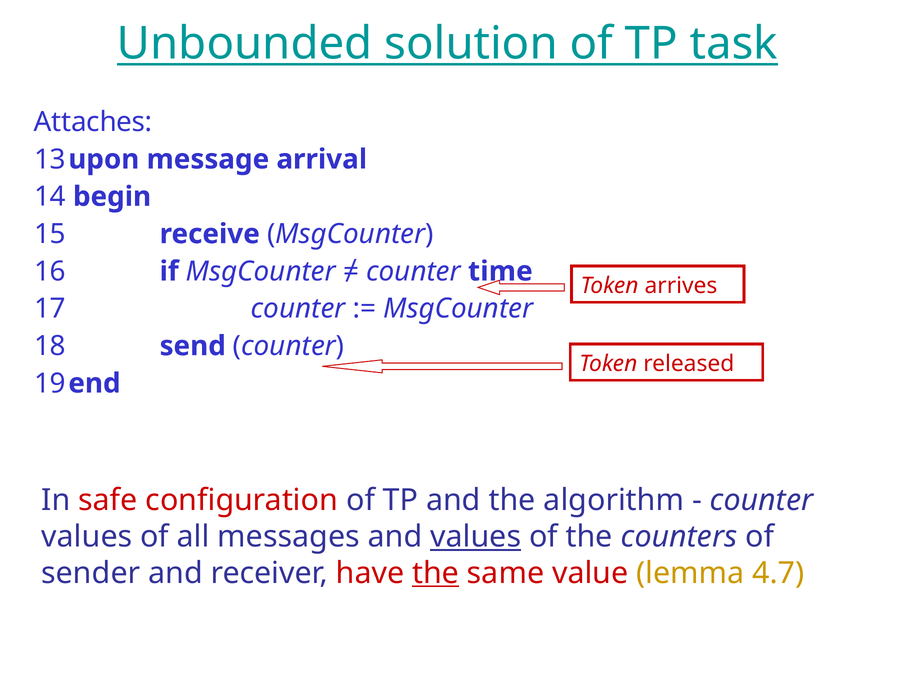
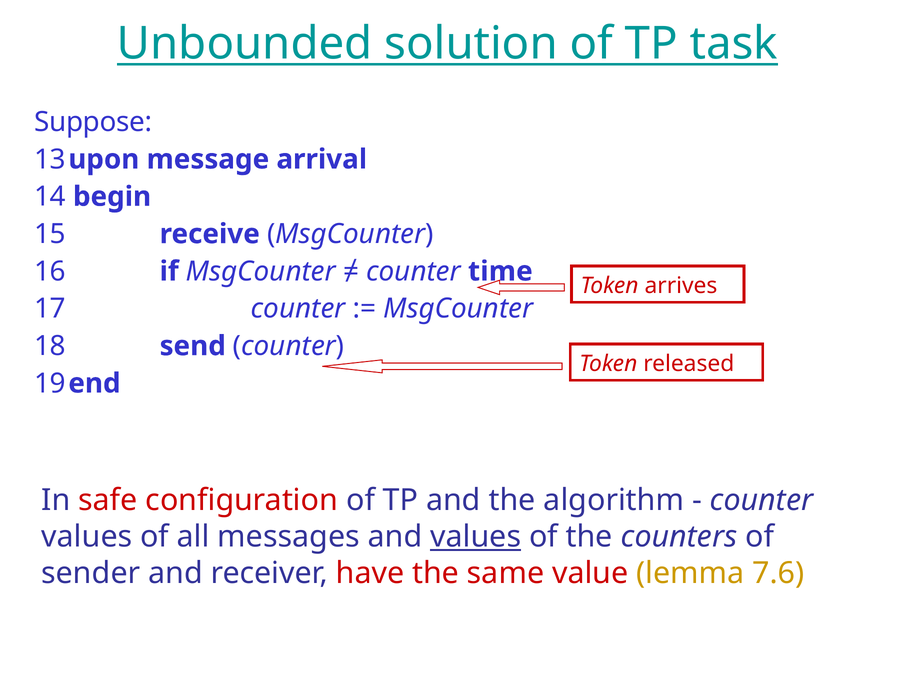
Attaches: Attaches -> Suppose (93, 122)
the underline: present -> none (436, 574)
4.7: 4.7 -> 7.6 (778, 574)
